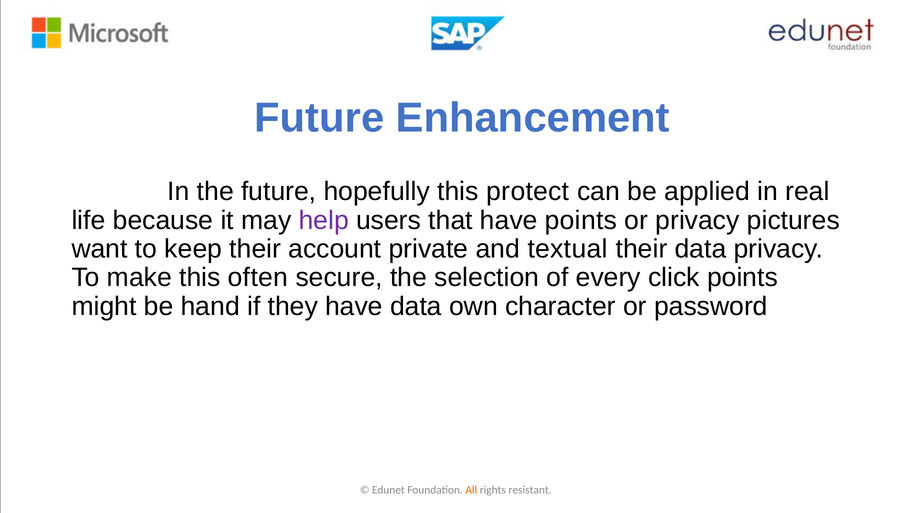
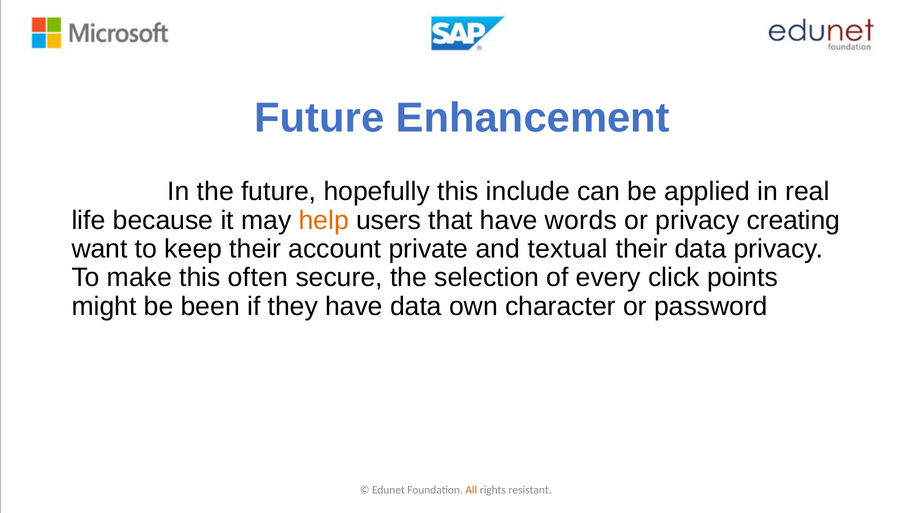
protect: protect -> include (528, 192)
help colour: purple -> orange (324, 220)
have points: points -> words (581, 220)
pictures: pictures -> creating (793, 220)
hand: hand -> been (210, 306)
